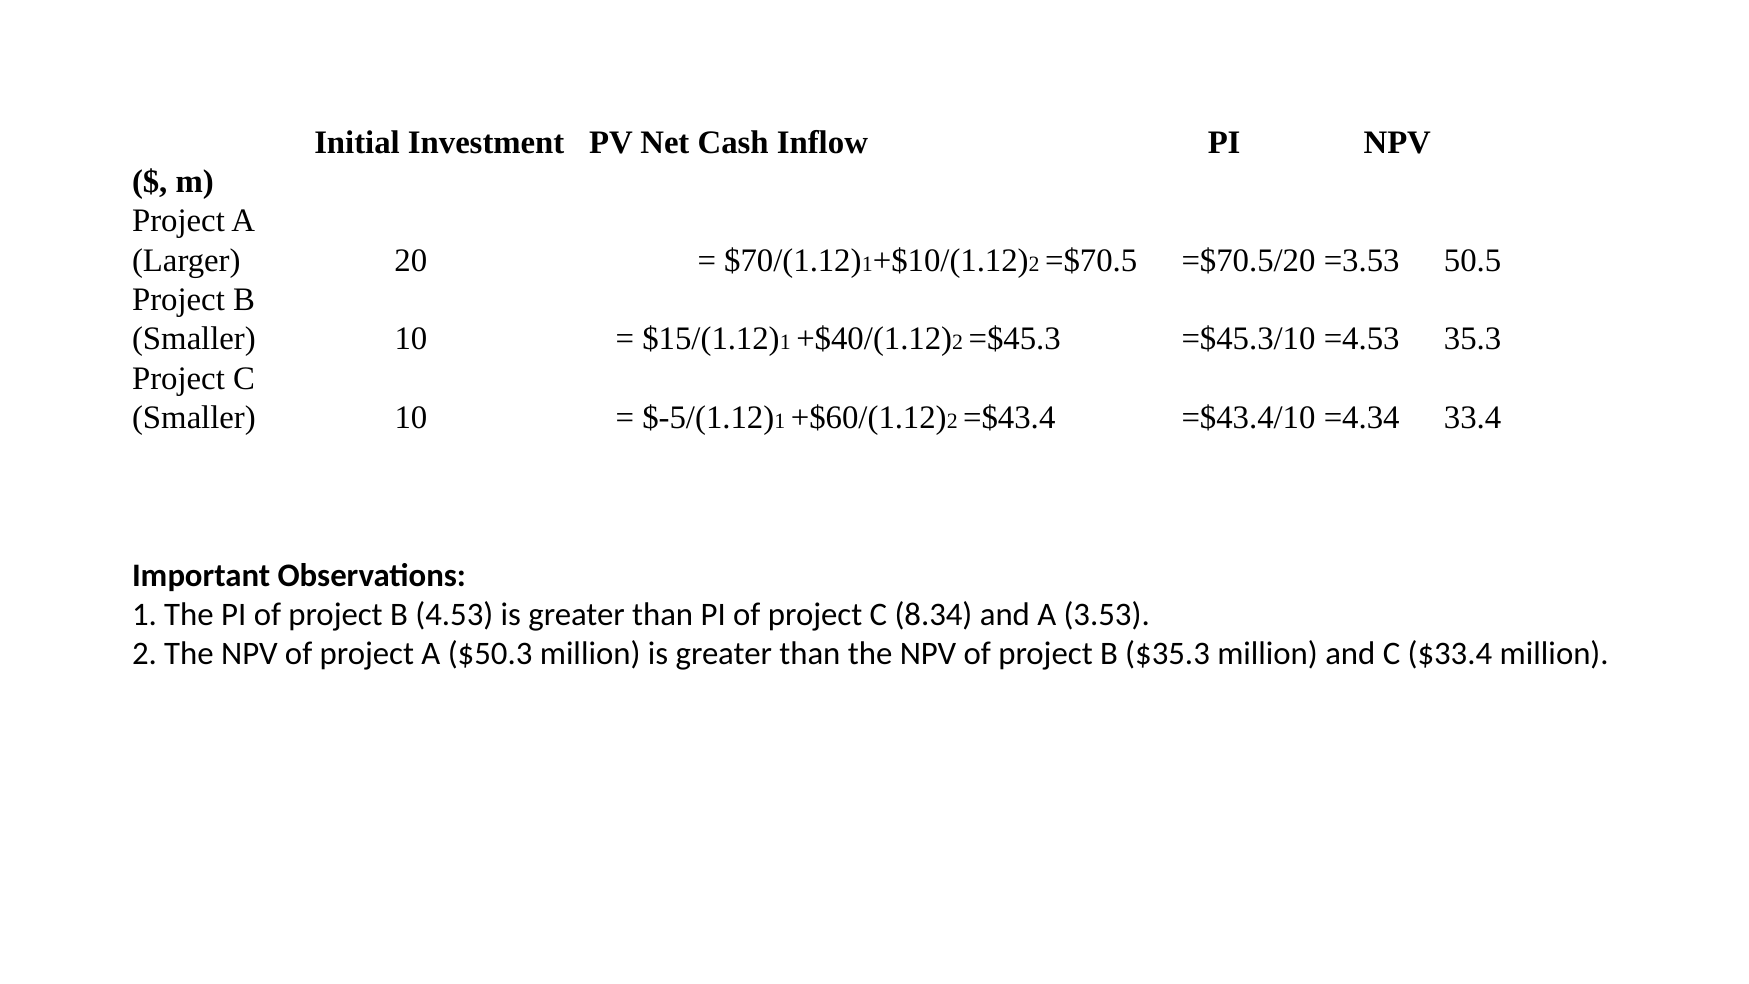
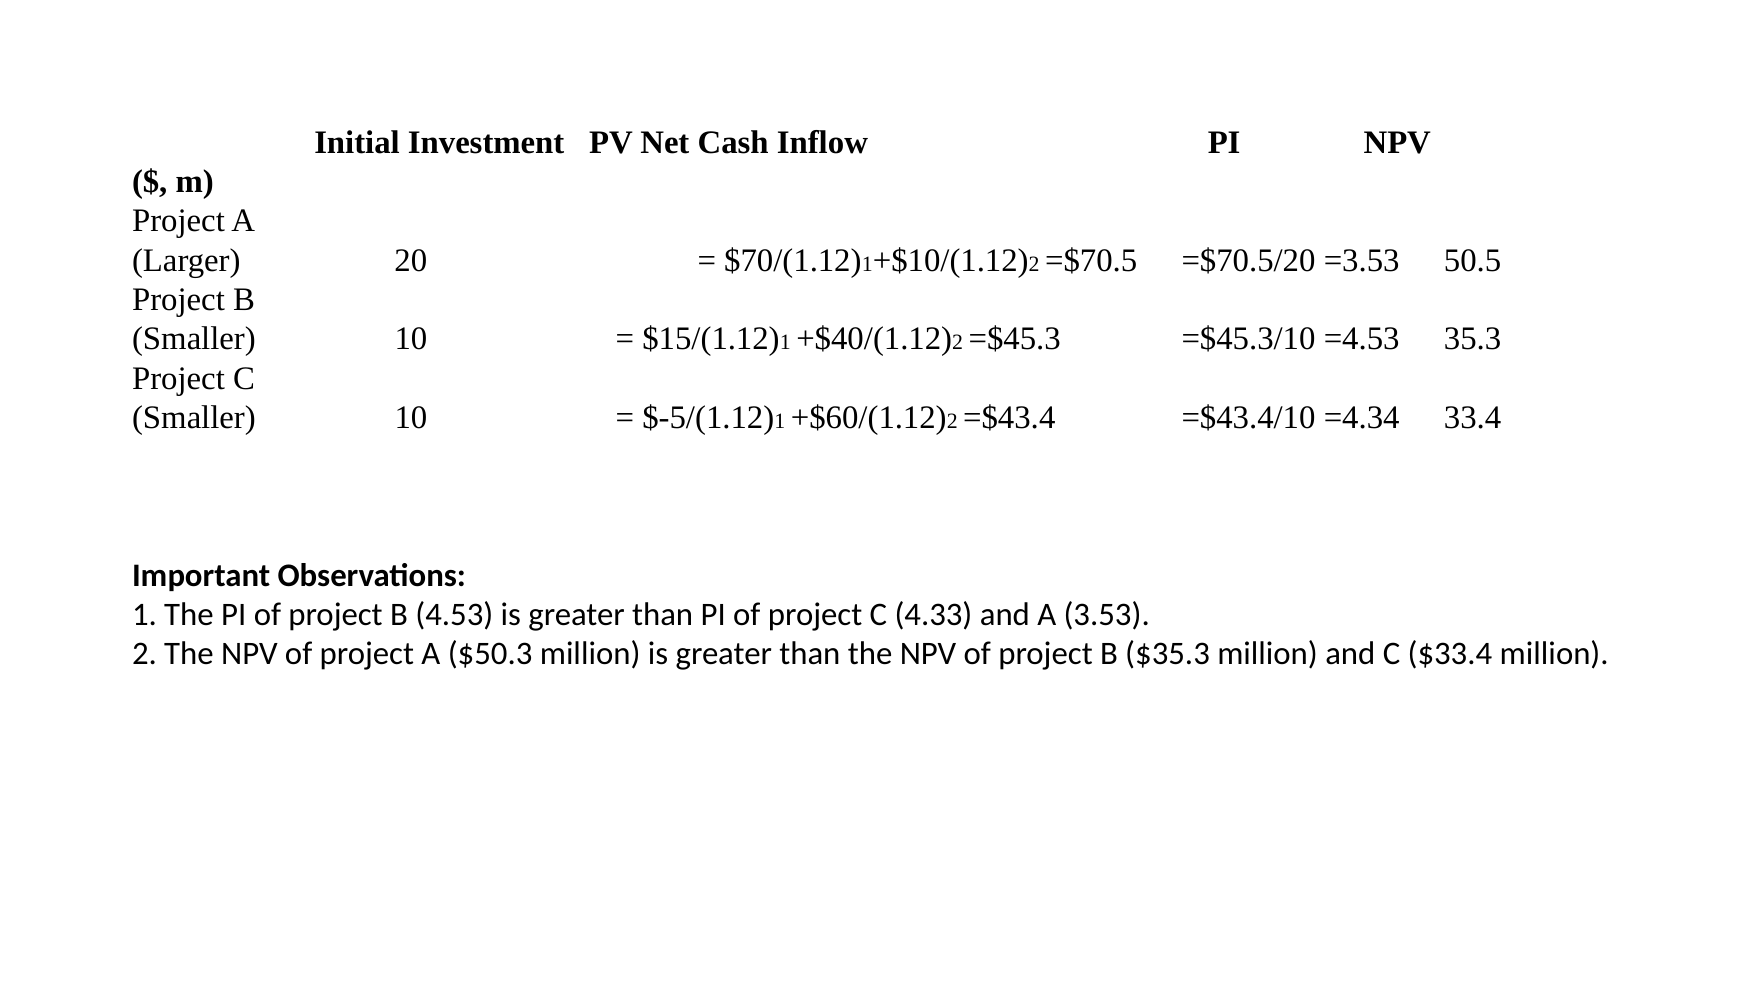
8.34: 8.34 -> 4.33 (933, 615)
